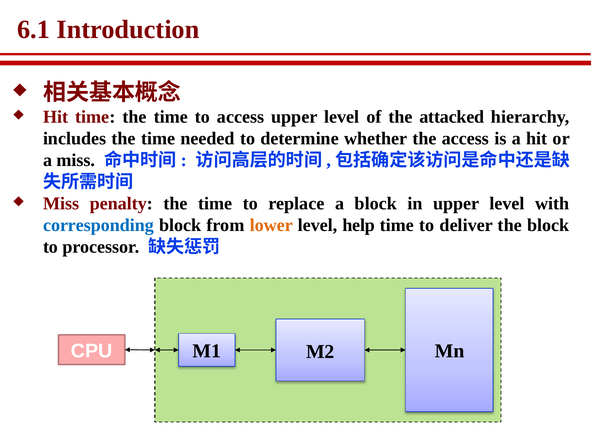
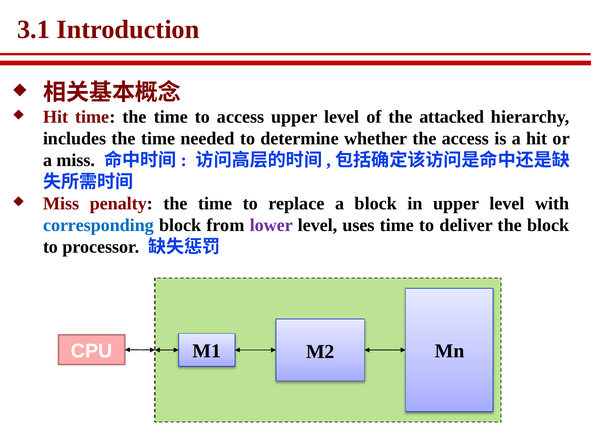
6.1: 6.1 -> 3.1 (34, 30)
lower colour: orange -> purple (271, 225)
help: help -> uses (359, 225)
